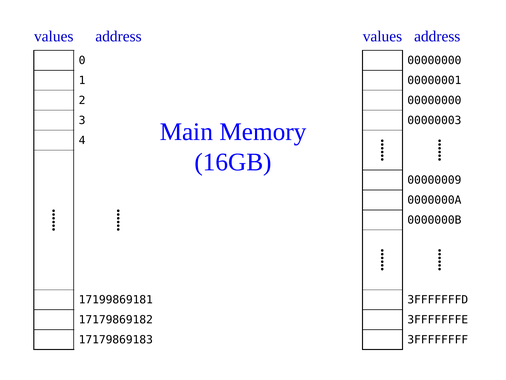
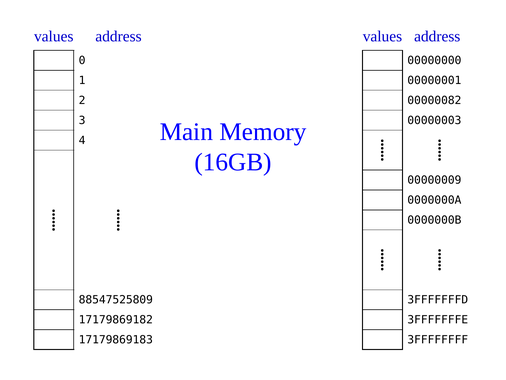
00000000: 00000000 -> 00000082 (434, 100)
17199869181: 17199869181 -> 88547525809 (116, 299)
